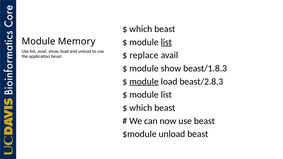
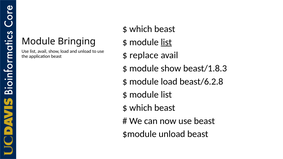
Memory: Memory -> Bringing (77, 42)
module underline: present -> none (144, 82)
beast/2.8.3: beast/2.8.3 -> beast/6.2.8 (201, 82)
